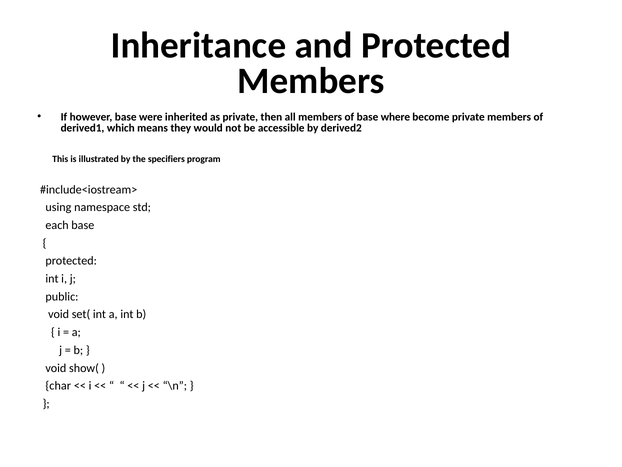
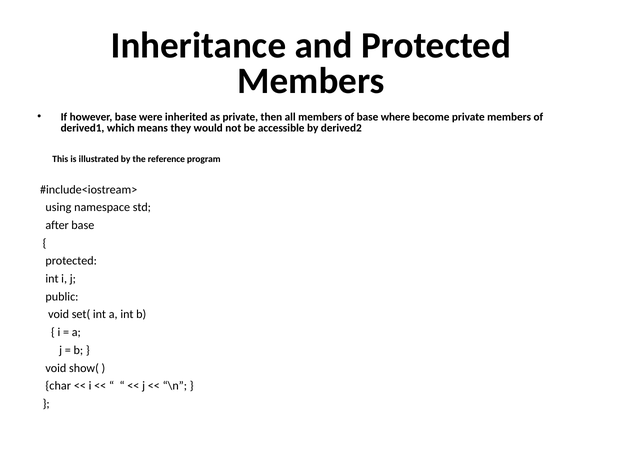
specifiers: specifiers -> reference (166, 159)
each: each -> after (57, 225)
